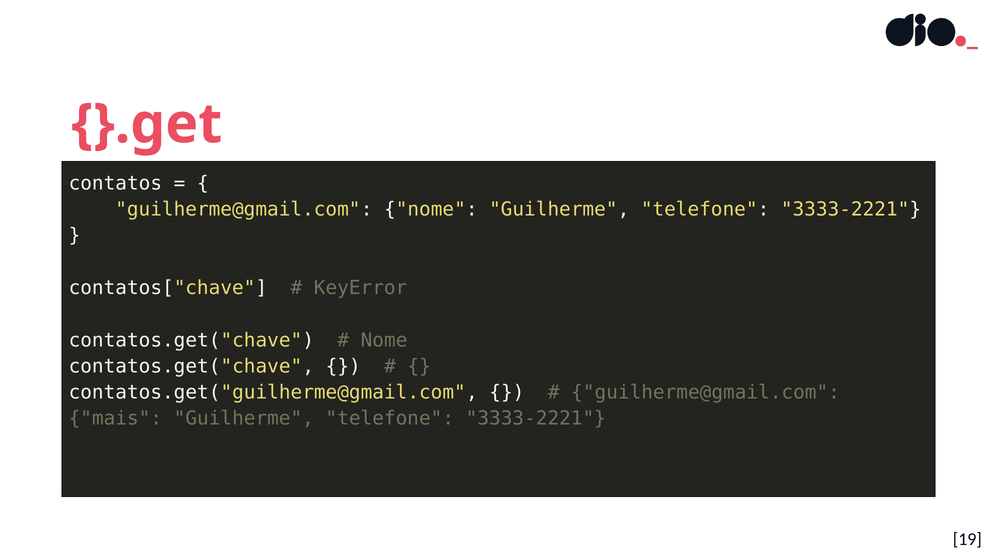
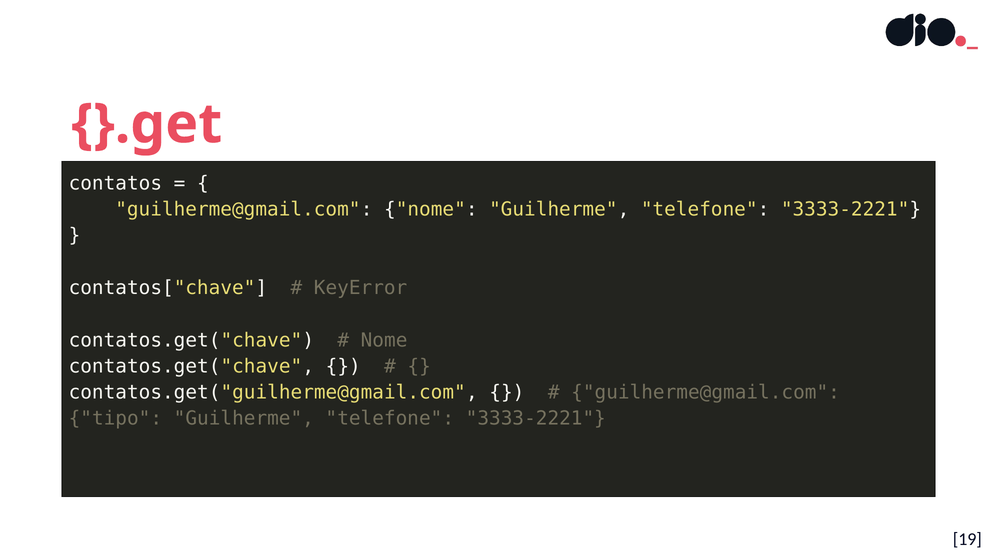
mais: mais -> tipo (115, 419)
